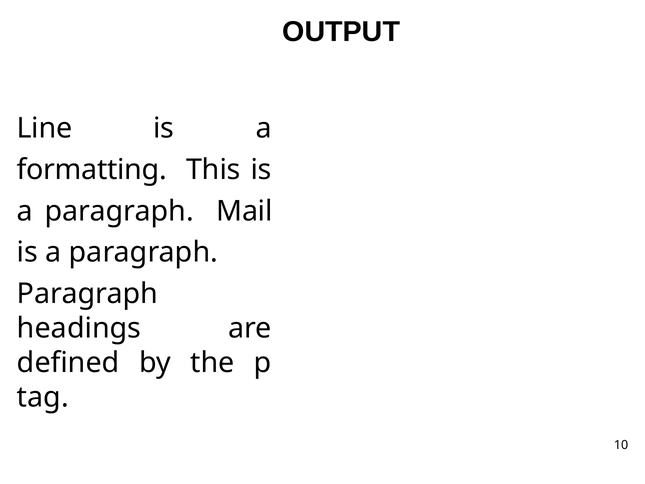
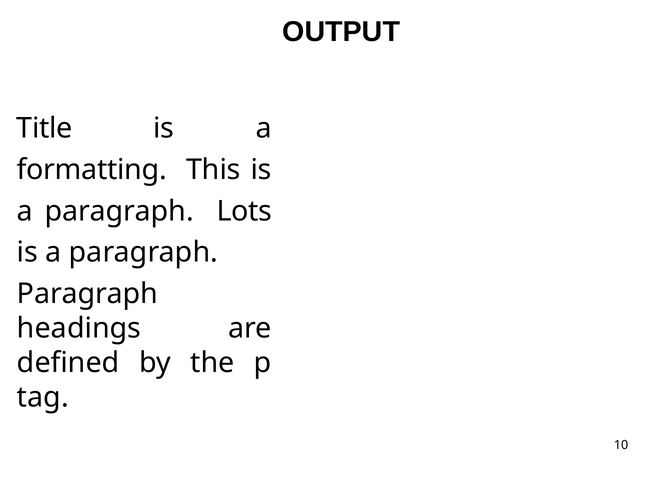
Line: Line -> Title (44, 128)
Mail: Mail -> Lots (244, 211)
